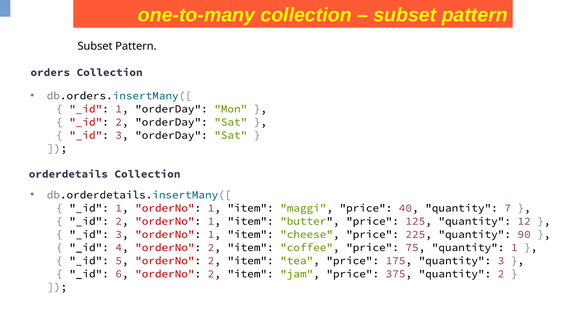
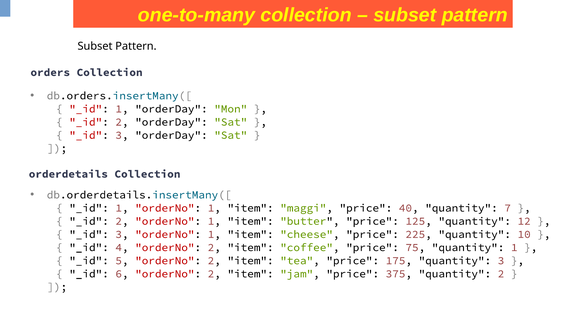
90: 90 -> 10 (524, 235)
